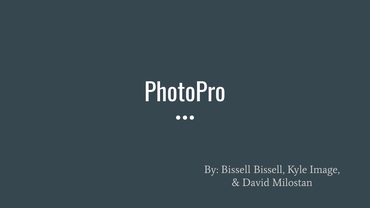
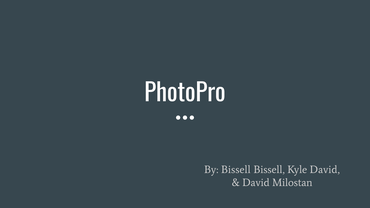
Kyle Image: Image -> David (325, 170)
